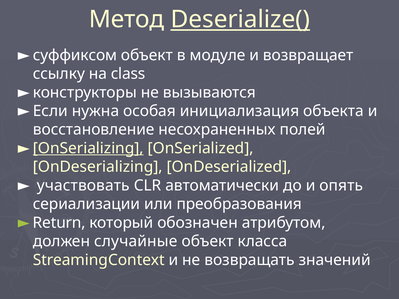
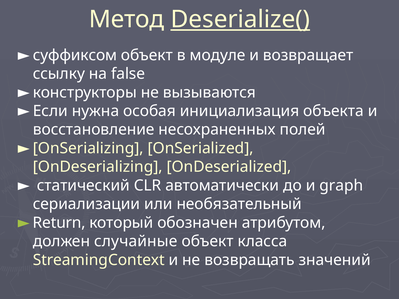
class: class -> false (128, 74)
OnSerializing underline: present -> none (88, 148)
участвовать: участвовать -> статический (83, 186)
опять: опять -> graph (341, 186)
преобразования: преобразования -> необязательный (239, 204)
